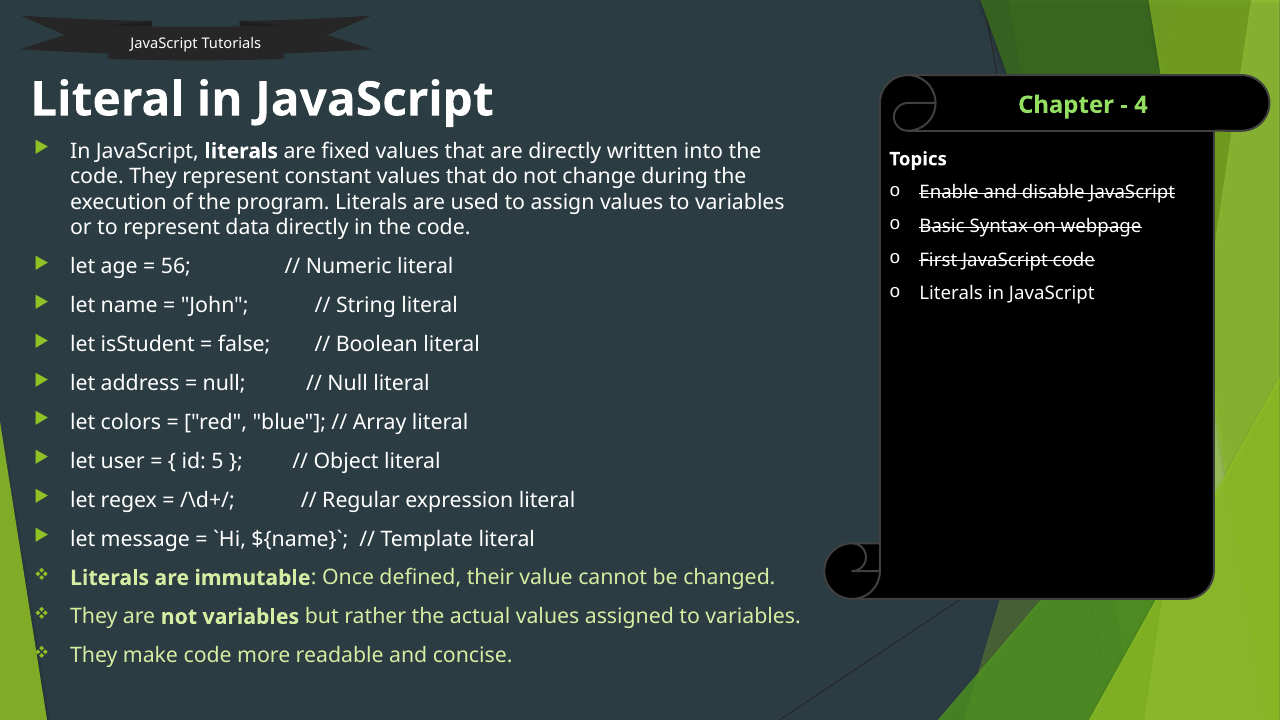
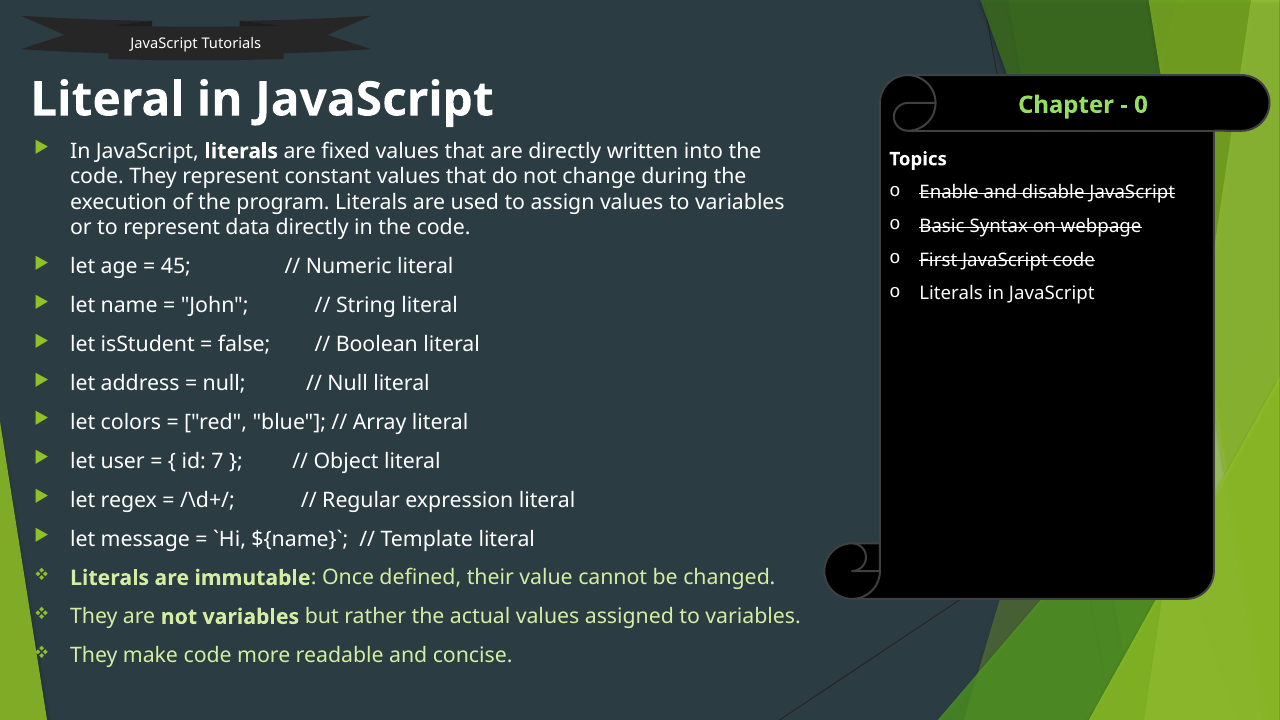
4: 4 -> 0 (1141, 105)
56: 56 -> 45 (176, 267)
5: 5 -> 7 (217, 461)
